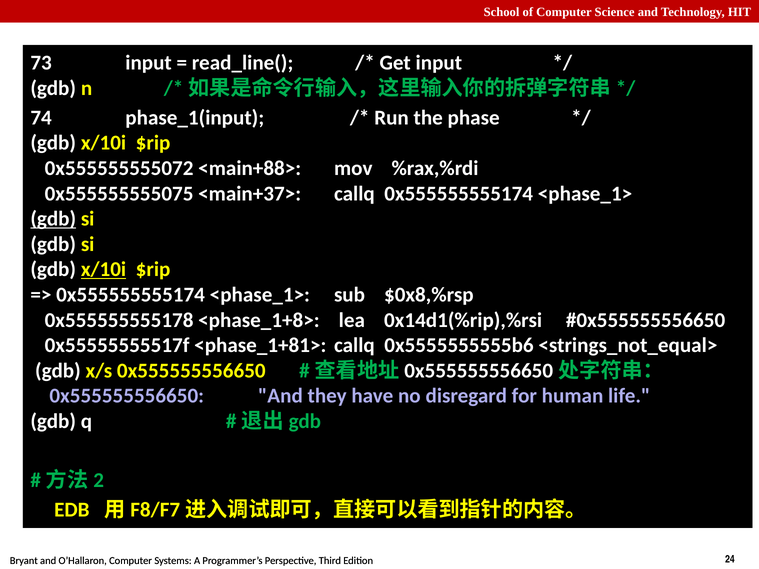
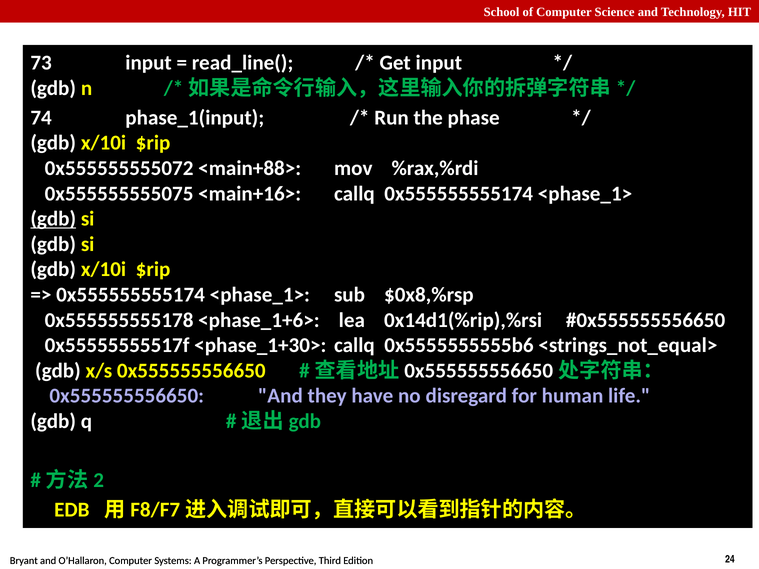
<main+37>: <main+37> -> <main+16> (250, 194)
x/10i underline: present -> none (104, 270)
<phase_1+8>: <phase_1+8> -> <phase_1+6> (259, 320)
<phase_1+81>: <phase_1+81> -> <phase_1+30> (260, 346)
